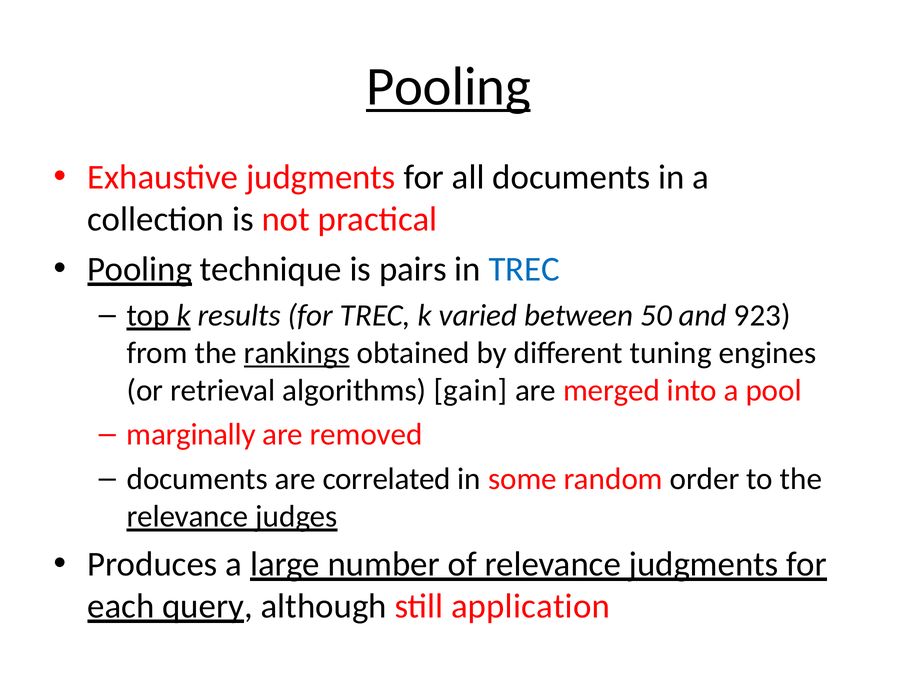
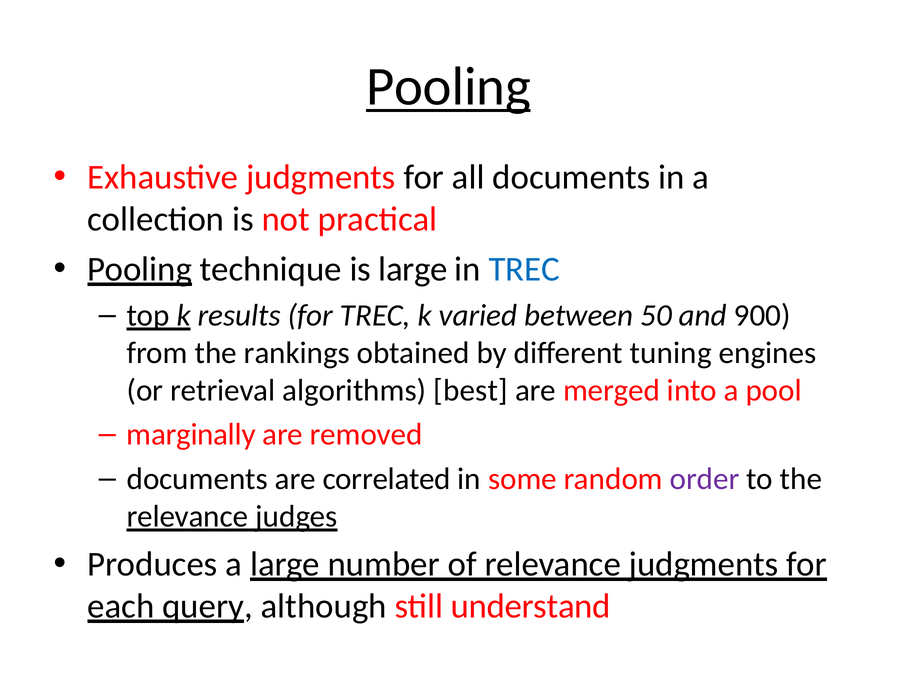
is pairs: pairs -> large (413, 269)
923: 923 -> 900 (762, 315)
rankings underline: present -> none (297, 353)
gain: gain -> best (471, 390)
order colour: black -> purple (705, 479)
application: application -> understand (531, 606)
